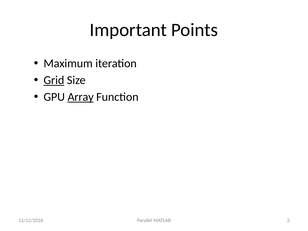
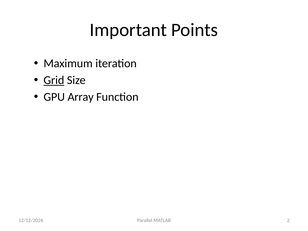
Array underline: present -> none (81, 97)
